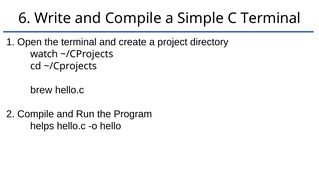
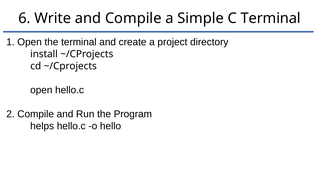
watch: watch -> install (44, 54)
brew: brew -> open (41, 90)
